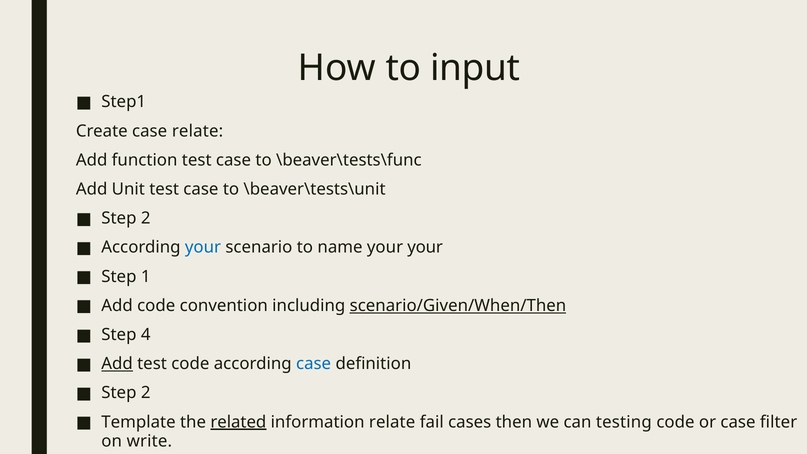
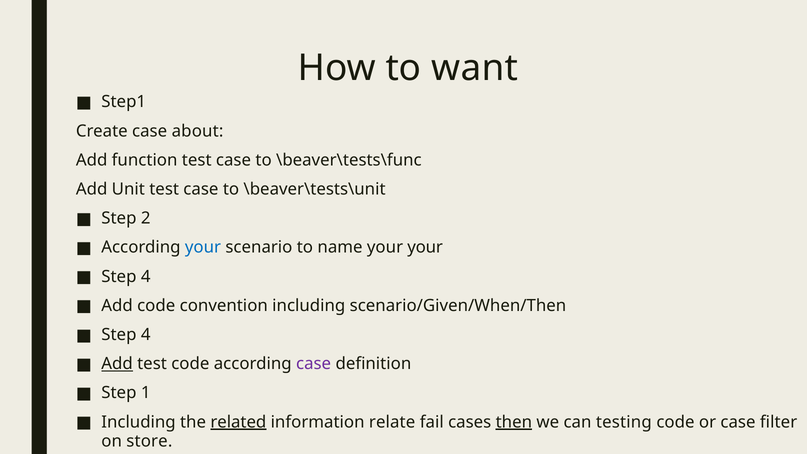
input: input -> want (475, 68)
case relate: relate -> about (198, 131)
1: 1 -> 4 (146, 276)
scenario/Given/When/Then underline: present -> none (458, 306)
case colour: blue -> purple (314, 364)
2: 2 -> 1 (146, 393)
Template: Template -> Including (139, 422)
then underline: none -> present (514, 422)
write: write -> store (149, 441)
